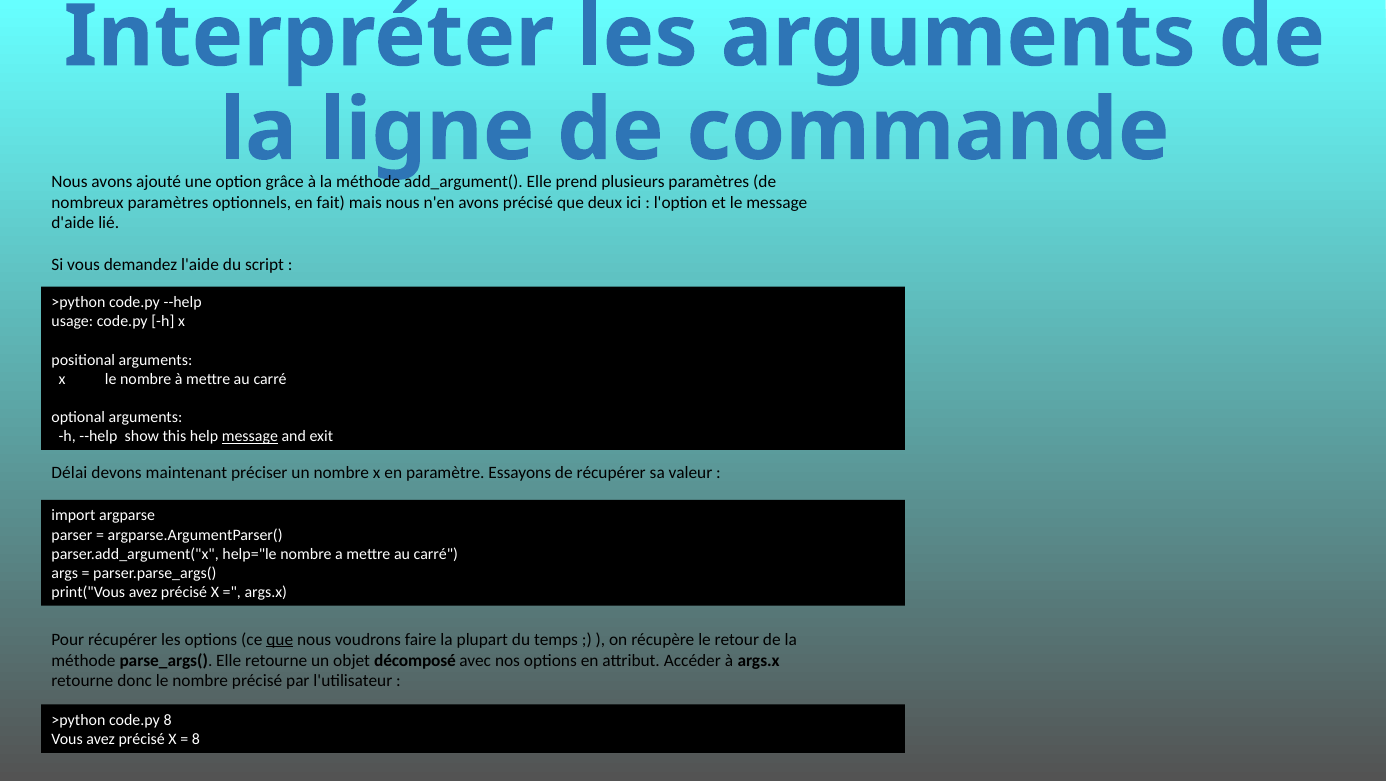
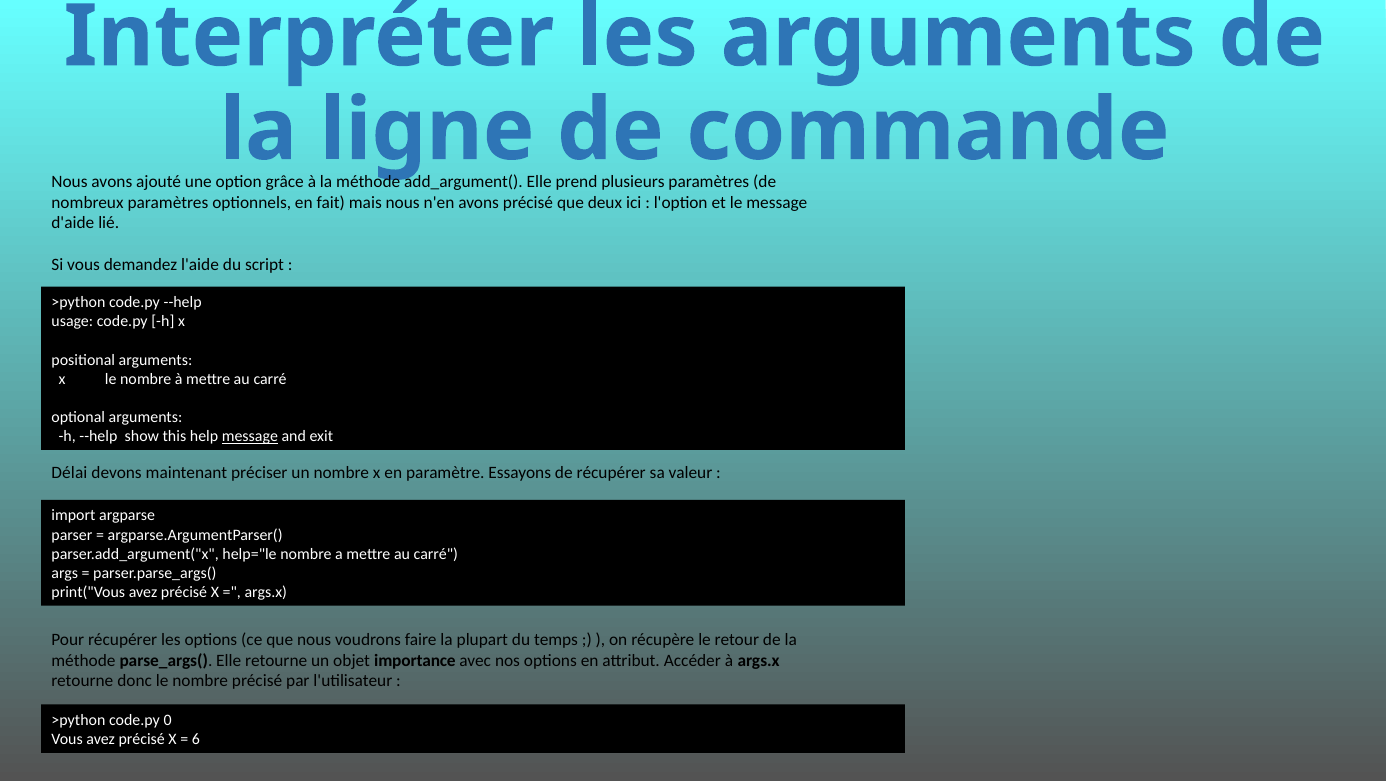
que underline: present -> none (280, 640)
décomposé: décomposé -> importance (415, 661)
code.py 8: 8 -> 0 (168, 721)
8: 8 -> 6 (196, 740)
